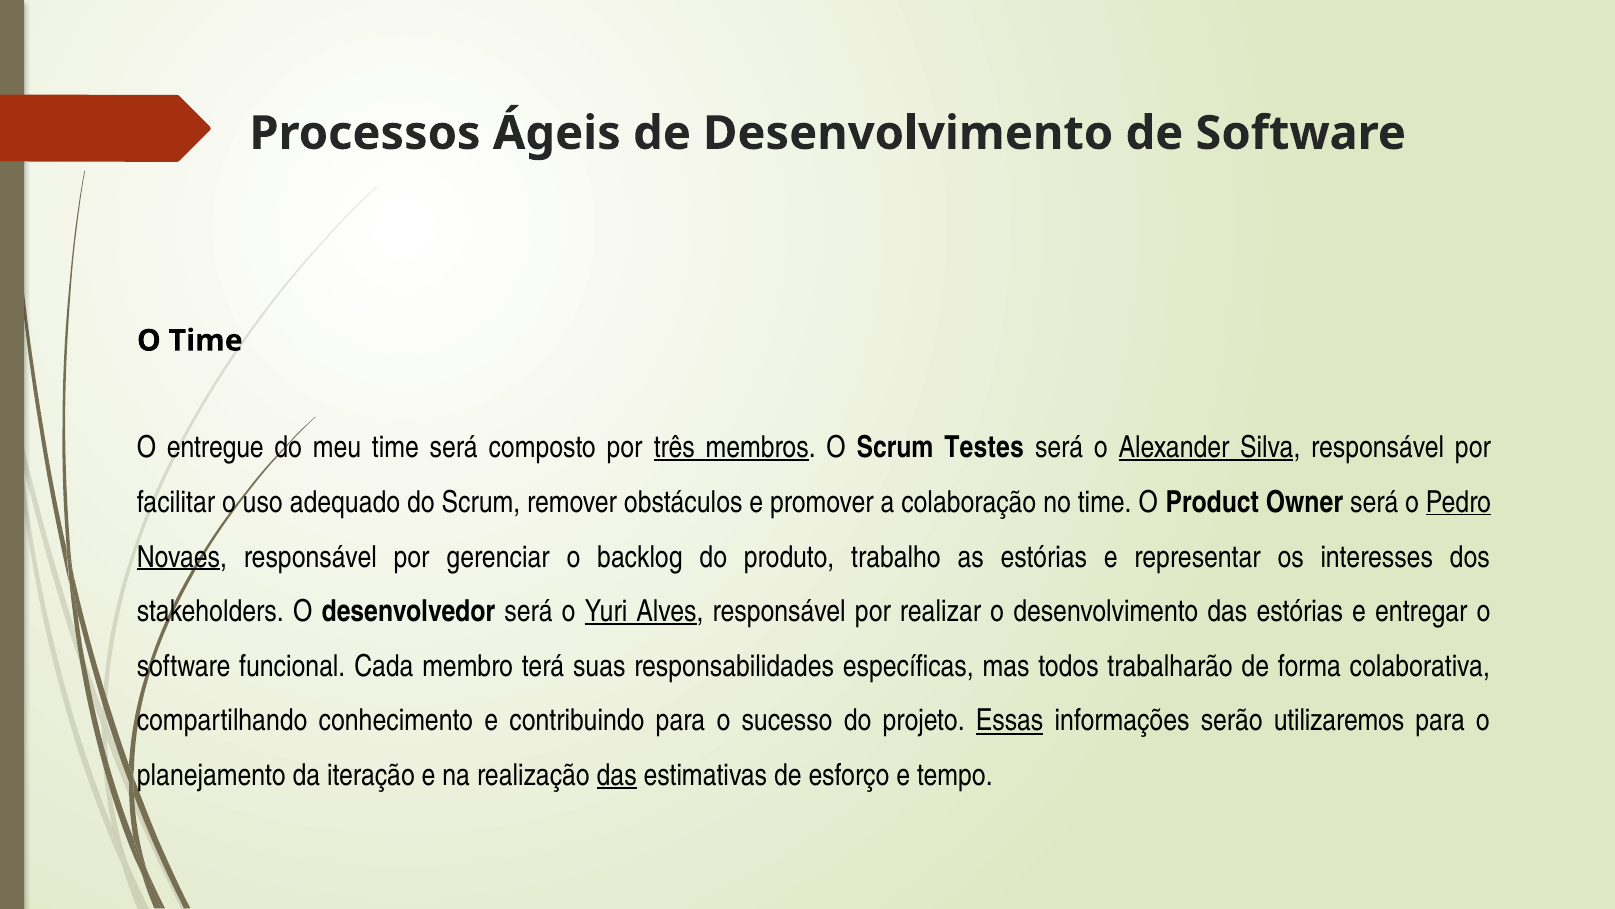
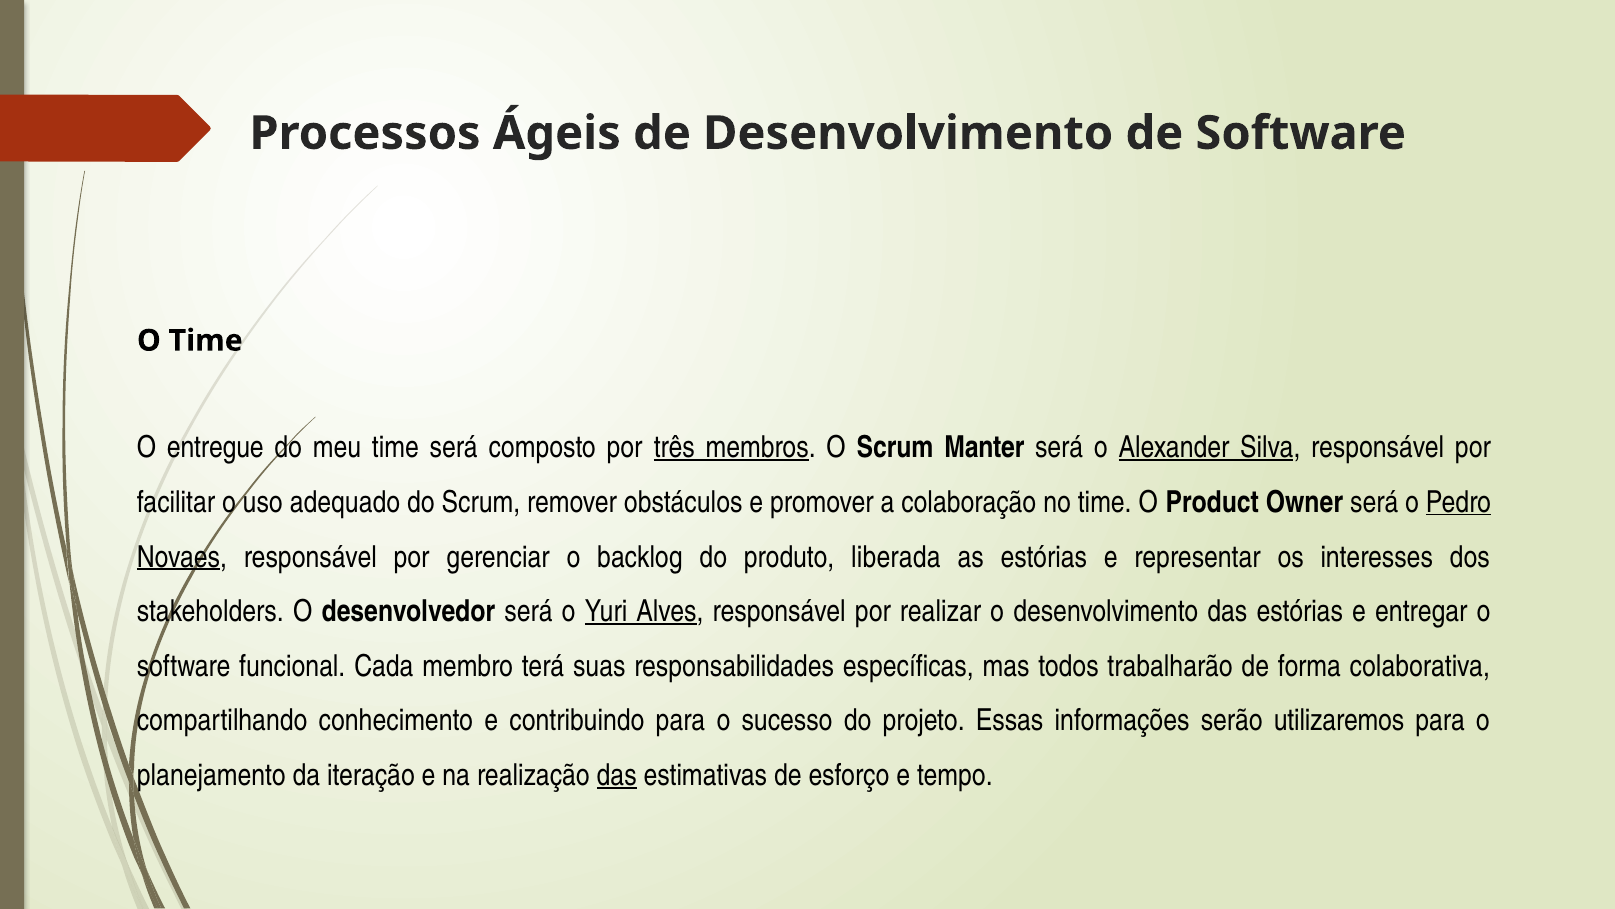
Testes: Testes -> Manter (984, 448)
trabalho: trabalho -> liberada (896, 557)
Essas underline: present -> none (1010, 720)
